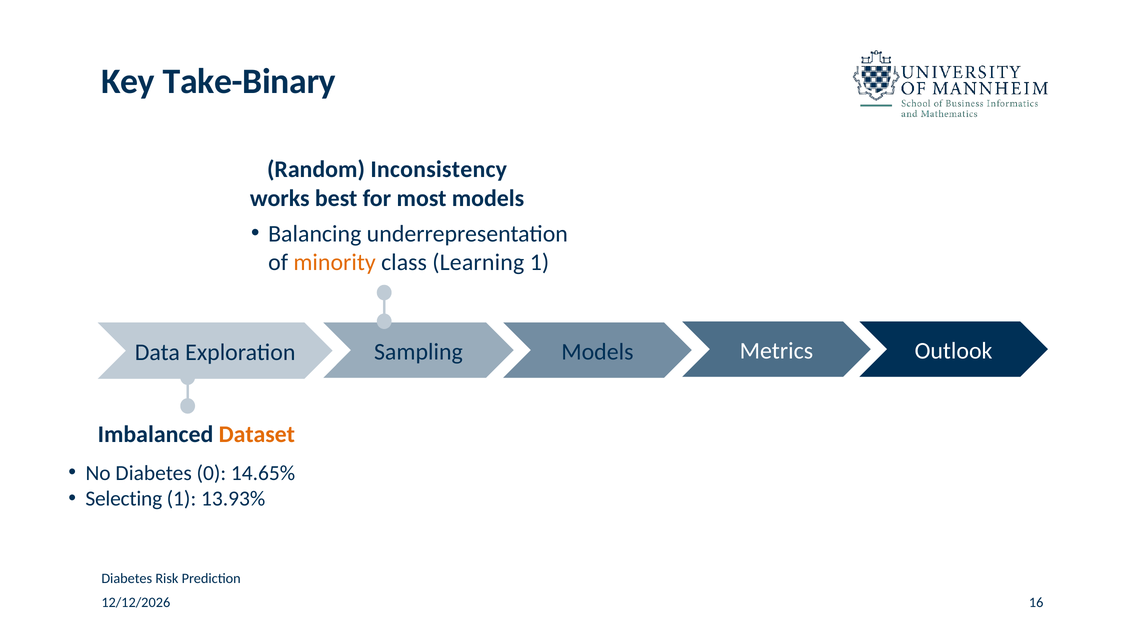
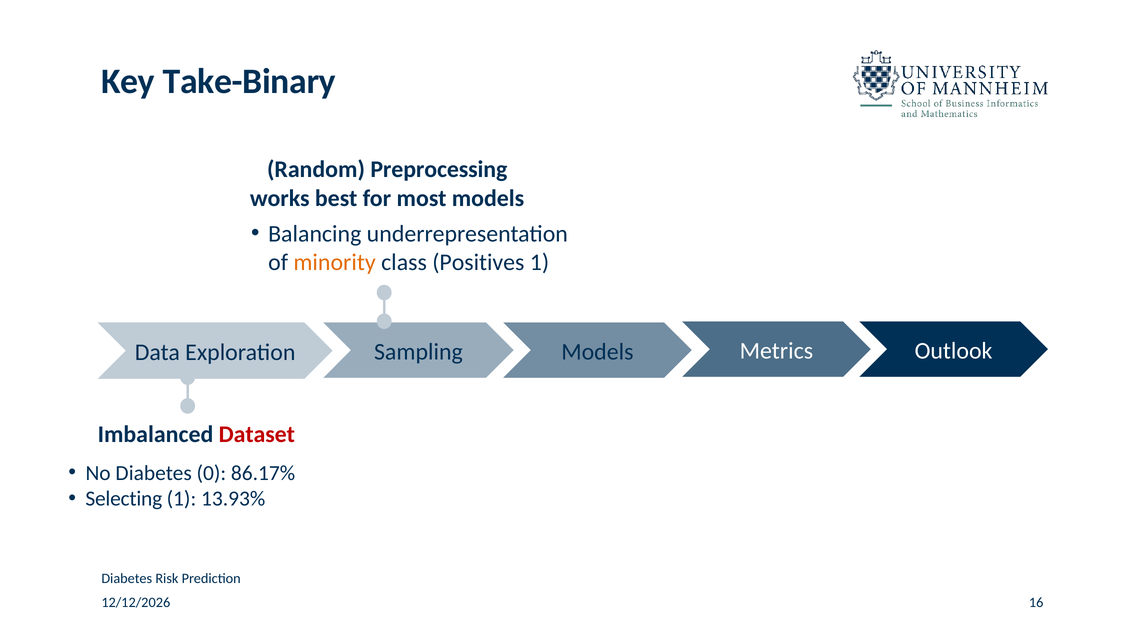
Inconsistency: Inconsistency -> Preprocessing (439, 170)
Learning: Learning -> Positives (478, 262)
Dataset colour: orange -> red (257, 434)
14.65%: 14.65% -> 86.17% (263, 473)
